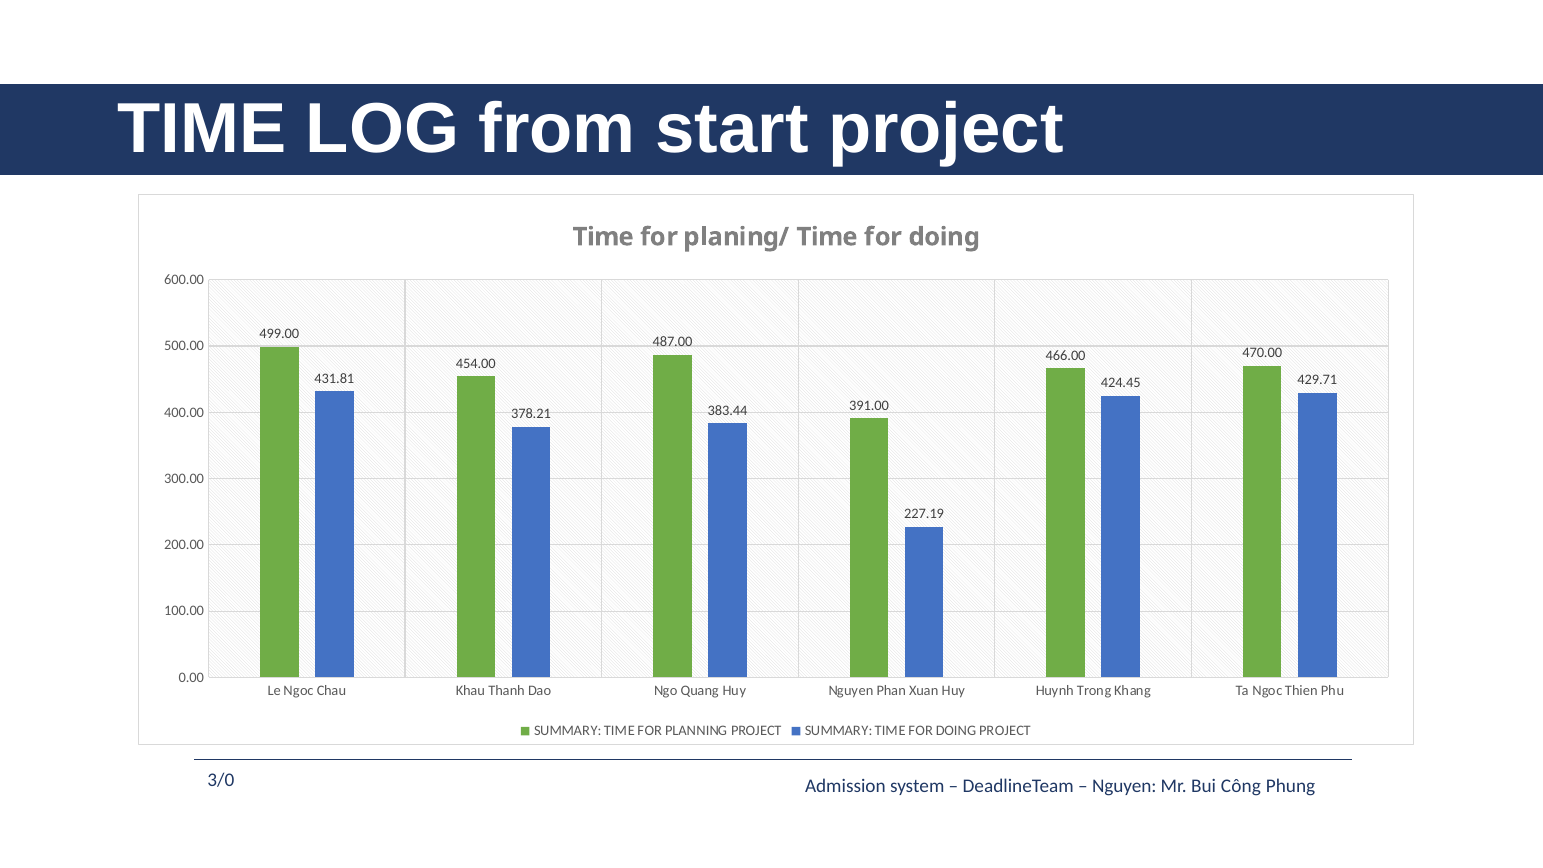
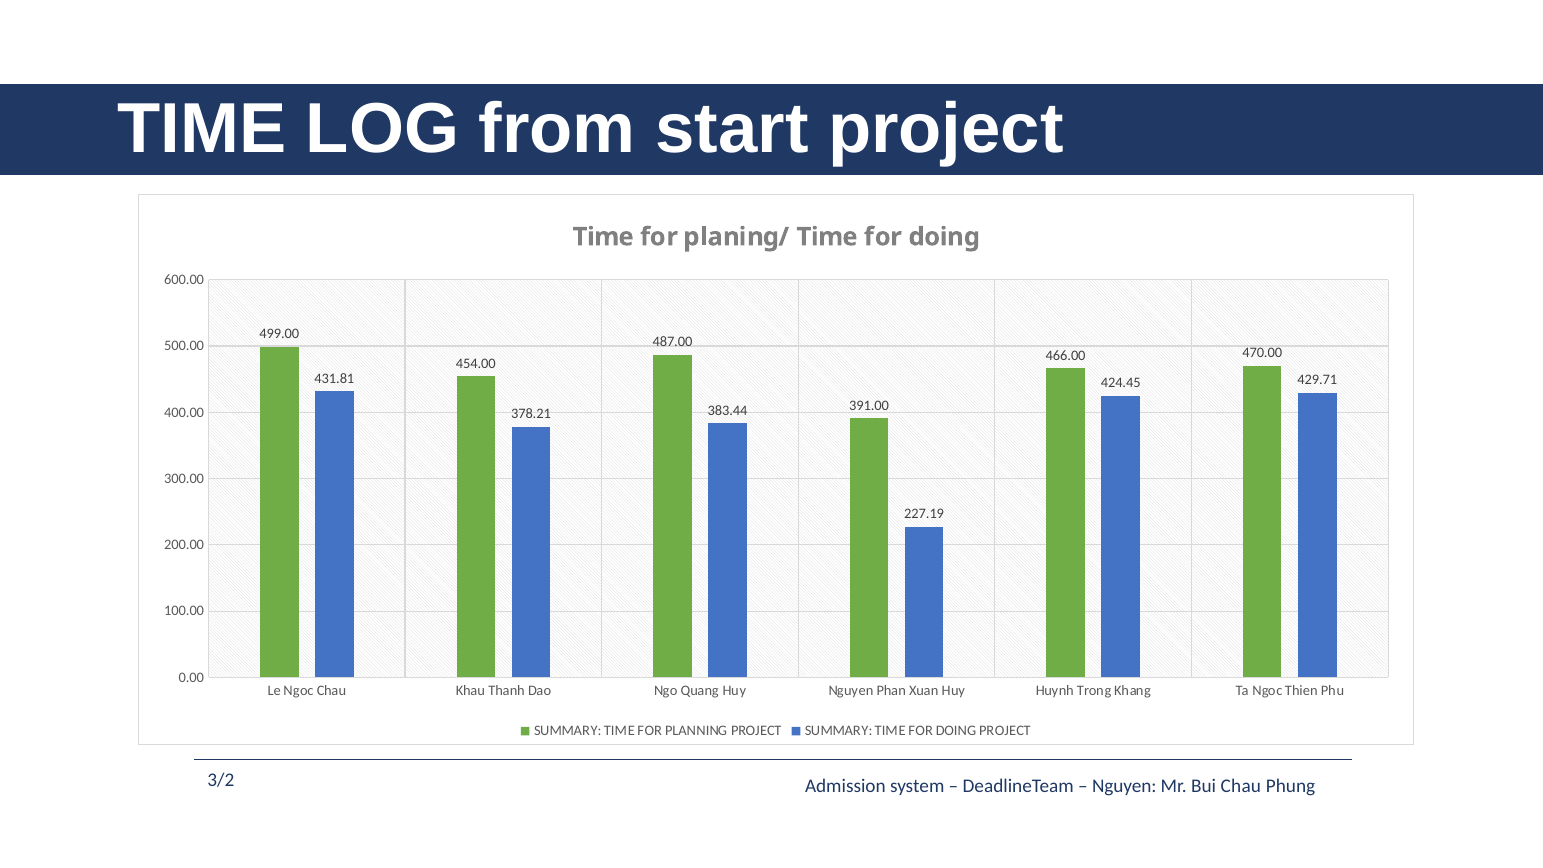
3/0: 3/0 -> 3/2 (221, 780)
Bui Công: Công -> Chau (1241, 786)
